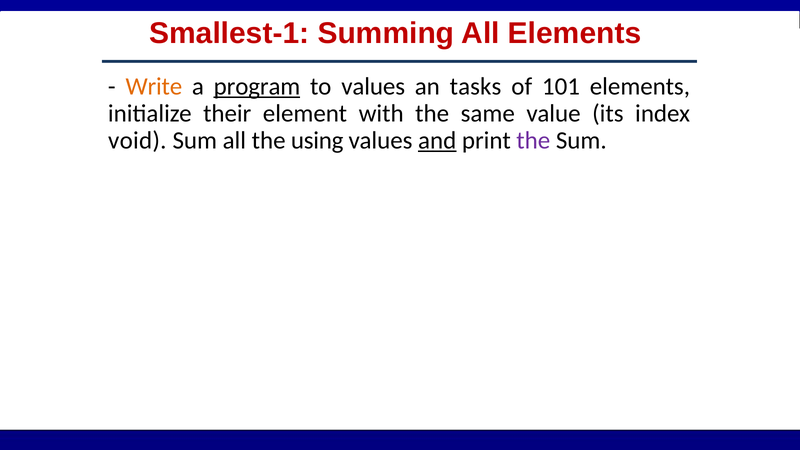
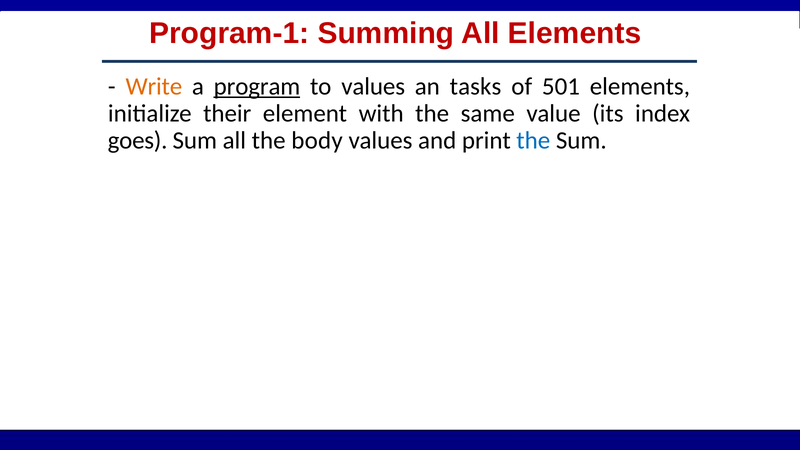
Smallest-1: Smallest-1 -> Program-1 (229, 34)
101: 101 -> 501 (561, 86)
void: void -> goes (138, 140)
using: using -> body (317, 140)
and underline: present -> none (437, 140)
the colour: purple -> blue (533, 140)
